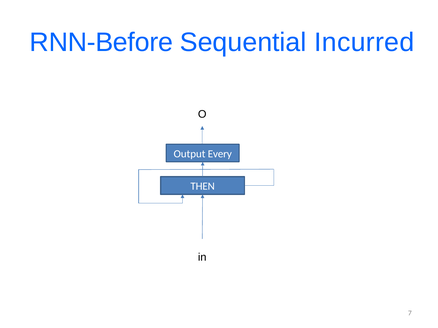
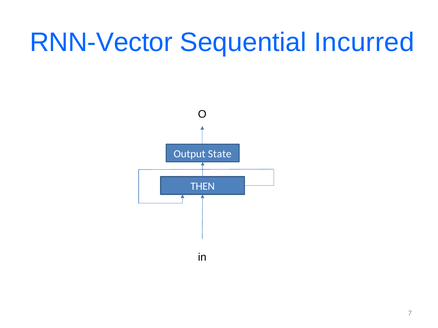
RNN-Before: RNN-Before -> RNN-Vector (101, 42)
Every: Every -> State (220, 154)
